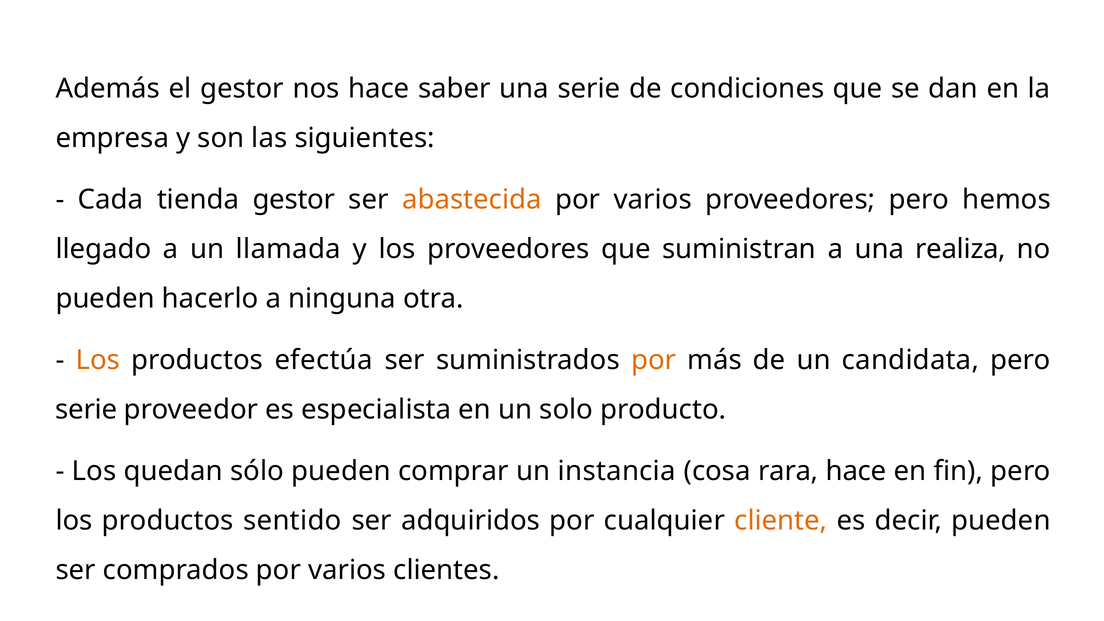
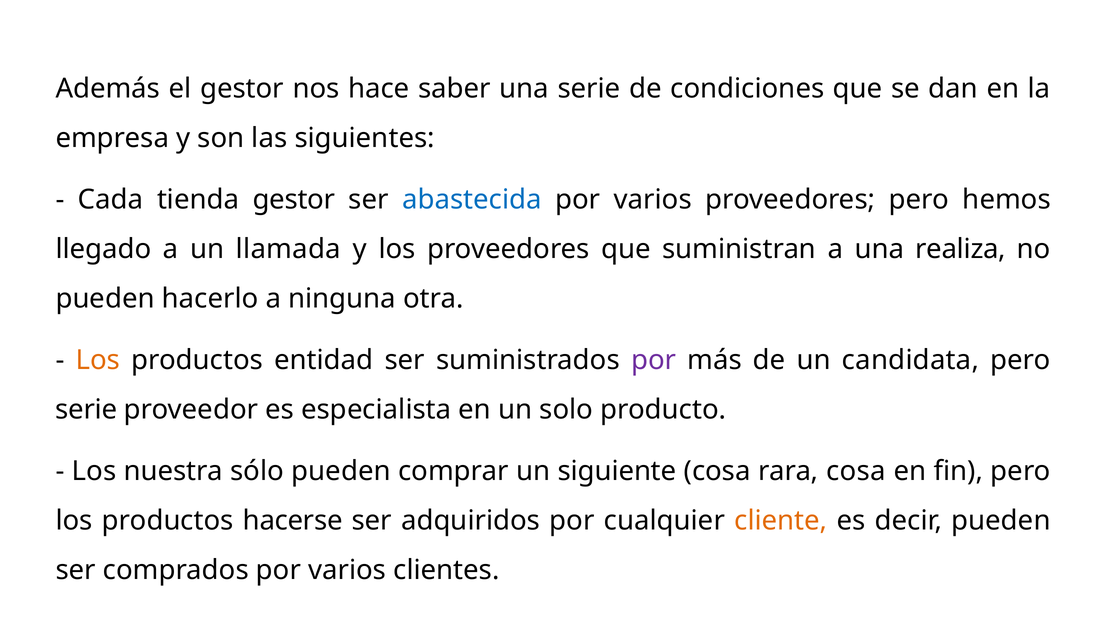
abastecida colour: orange -> blue (472, 200)
efectúa: efectúa -> entidad (324, 360)
por colour: orange -> purple (654, 360)
quedan: quedan -> nuestra (173, 471)
instancia: instancia -> siguiente (617, 471)
rara hace: hace -> cosa (856, 471)
sentido: sentido -> hacerse (293, 521)
